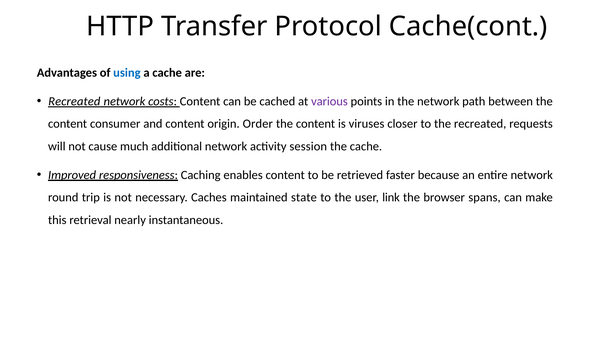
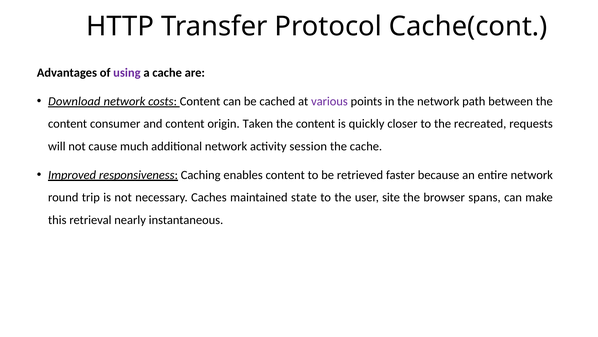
using colour: blue -> purple (127, 73)
Recreated: Recreated -> Download (74, 101)
Order: Order -> Taken (258, 124)
viruses: viruses -> quickly (367, 124)
link: link -> site (391, 197)
